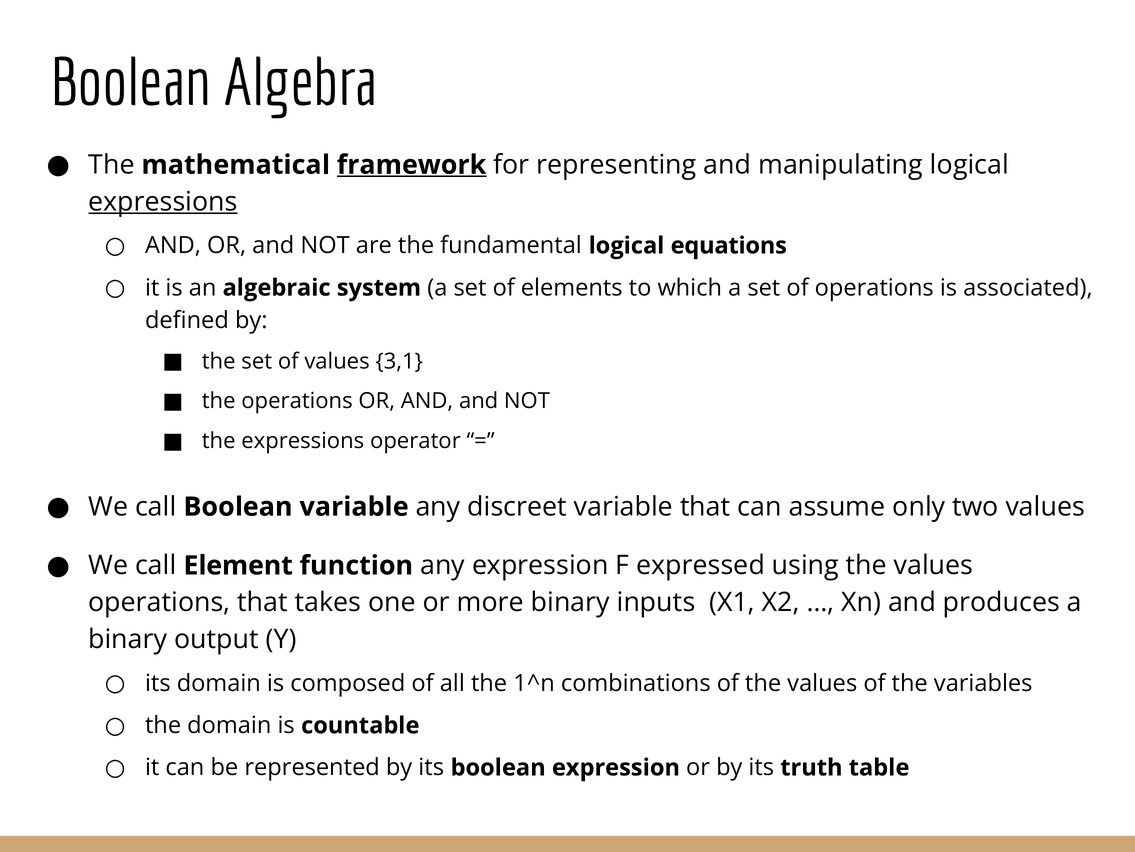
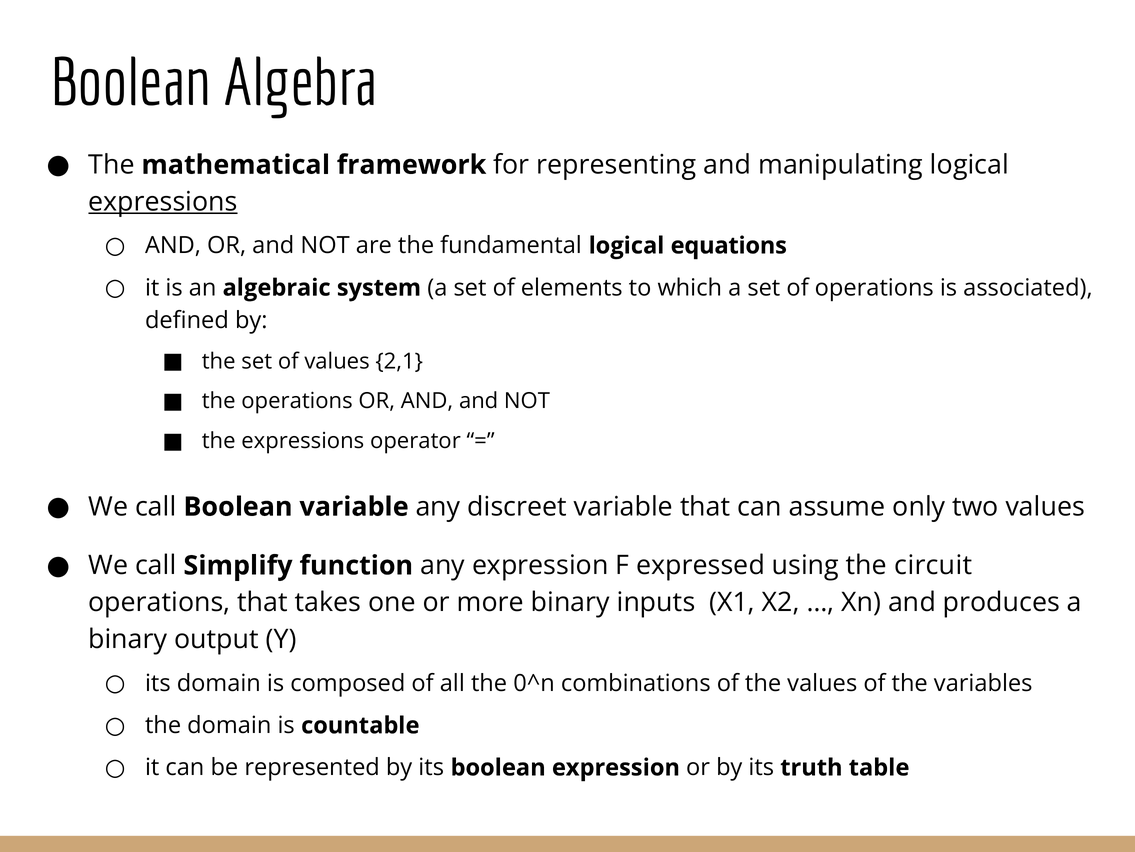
framework underline: present -> none (412, 165)
3,1: 3,1 -> 2,1 (399, 361)
Element: Element -> Simplify (238, 565)
using the values: values -> circuit (933, 565)
1^n: 1^n -> 0^n (534, 683)
